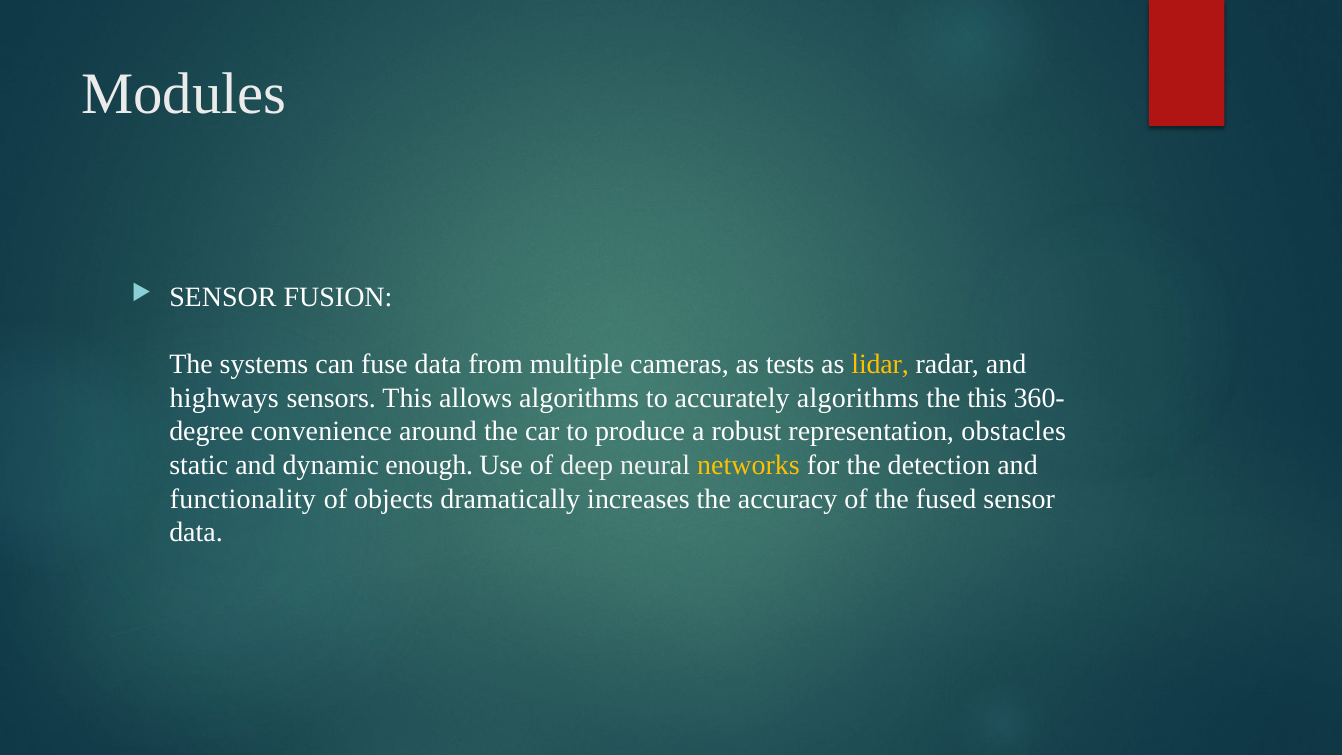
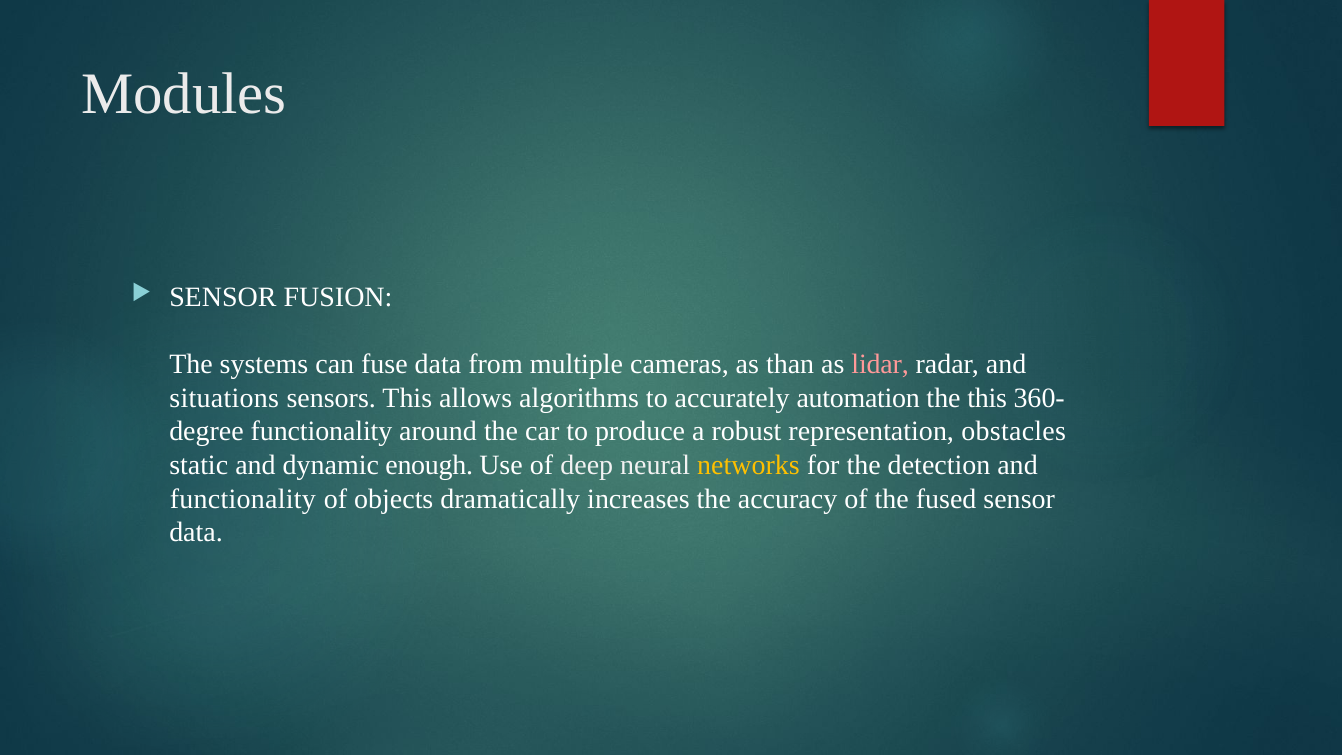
tests: tests -> than (790, 364)
lidar colour: yellow -> pink (880, 364)
highways: highways -> situations (224, 398)
accurately algorithms: algorithms -> automation (858, 398)
convenience: convenience -> functionality (322, 432)
